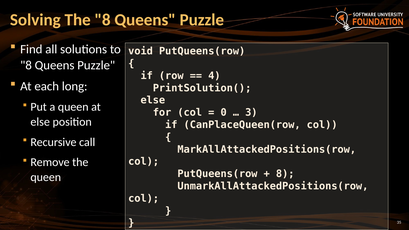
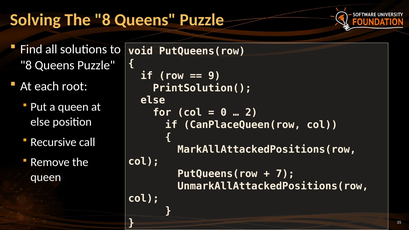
4: 4 -> 9 (214, 76)
long: long -> root (75, 86)
3: 3 -> 2 (251, 113)
8: 8 -> 7 (285, 174)
